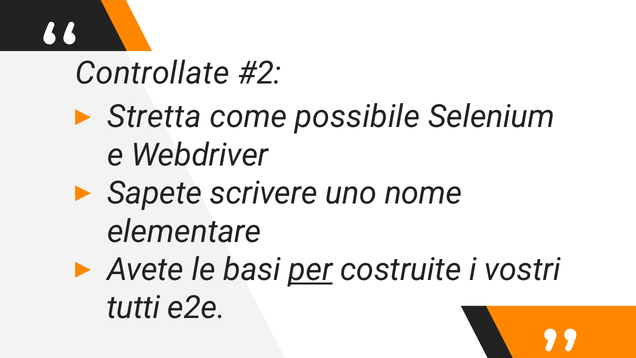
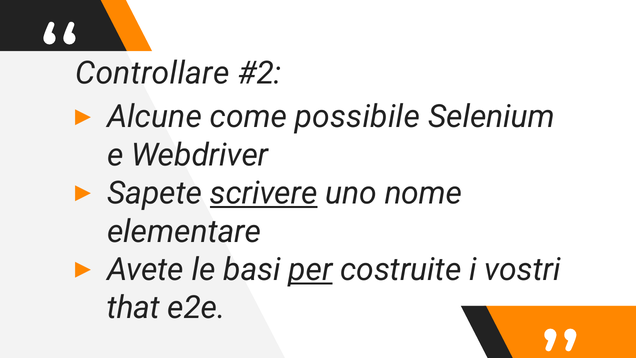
Controllate: Controllate -> Controllare (152, 73)
Stretta: Stretta -> Alcune (155, 117)
scrivere underline: none -> present (264, 193)
tutti: tutti -> that (133, 308)
